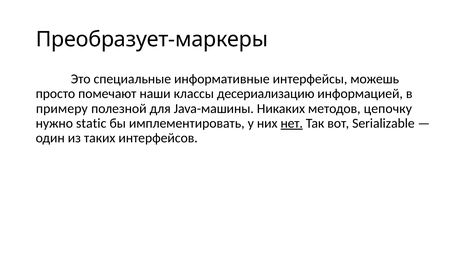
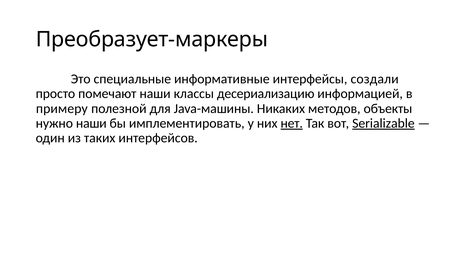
можешь: можешь -> создали (375, 79)
цепочку: цепочку -> объекты (388, 109)
нужно static: static -> наши (91, 123)
Serializable underline: none -> present (383, 123)
